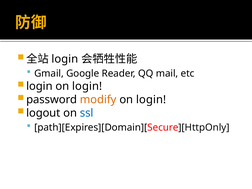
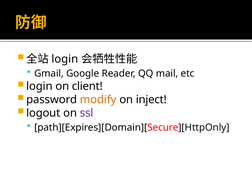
login on login: login -> client (87, 86)
login: login -> inject (151, 100)
ssl colour: blue -> purple (87, 113)
